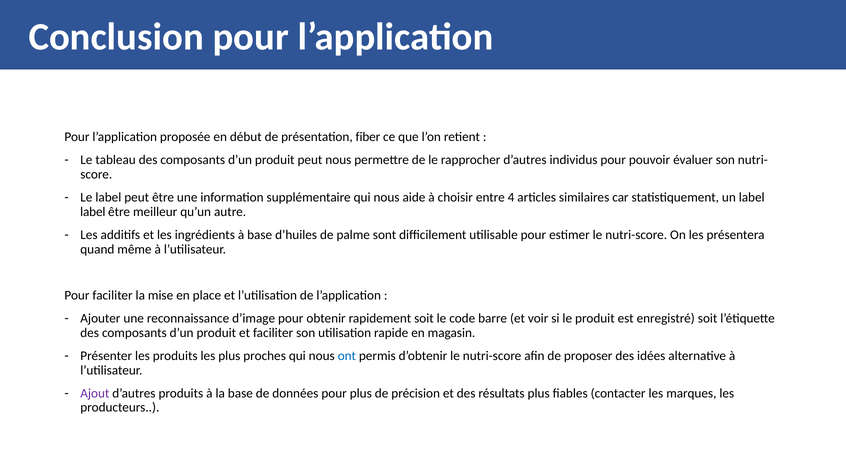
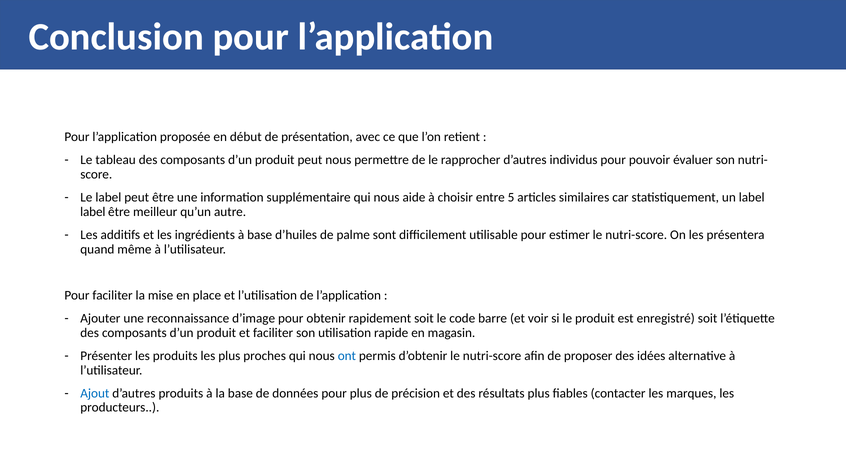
fiber: fiber -> avec (368, 137)
4: 4 -> 5 (511, 197)
Ajout colour: purple -> blue (95, 393)
